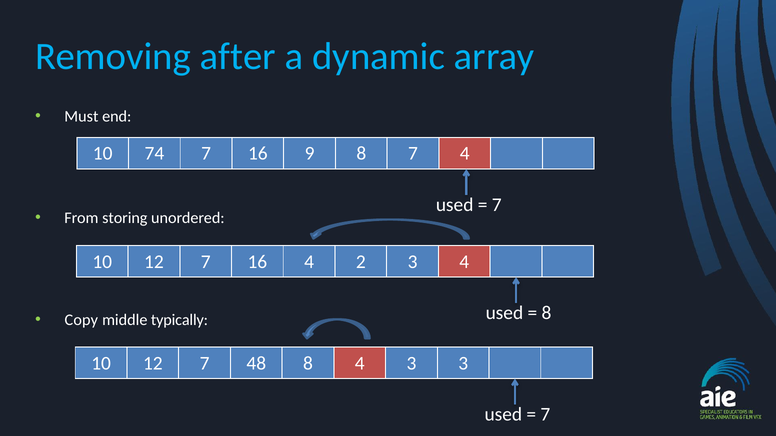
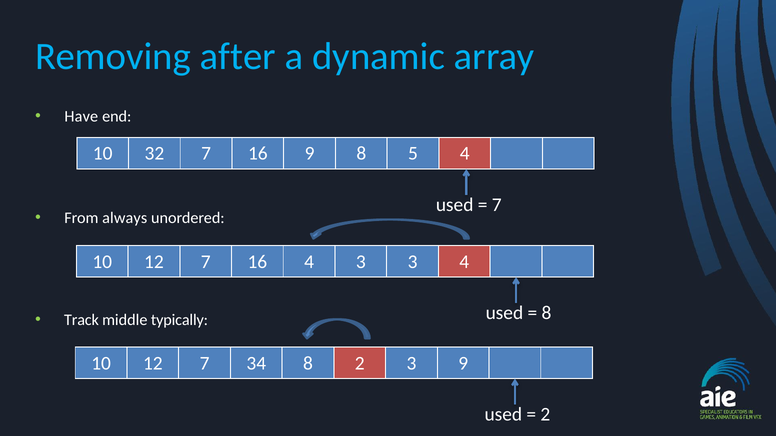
Must: Must -> Have (81, 117)
74: 74 -> 32 (154, 154)
8 7: 7 -> 5 (413, 154)
storing: storing -> always (125, 218)
4 2: 2 -> 3 (361, 262)
Copy: Copy -> Track (81, 320)
48: 48 -> 34 (256, 364)
8 4: 4 -> 2 (360, 364)
3 3: 3 -> 9 (463, 364)
7: 7 -> 2 (545, 415)
